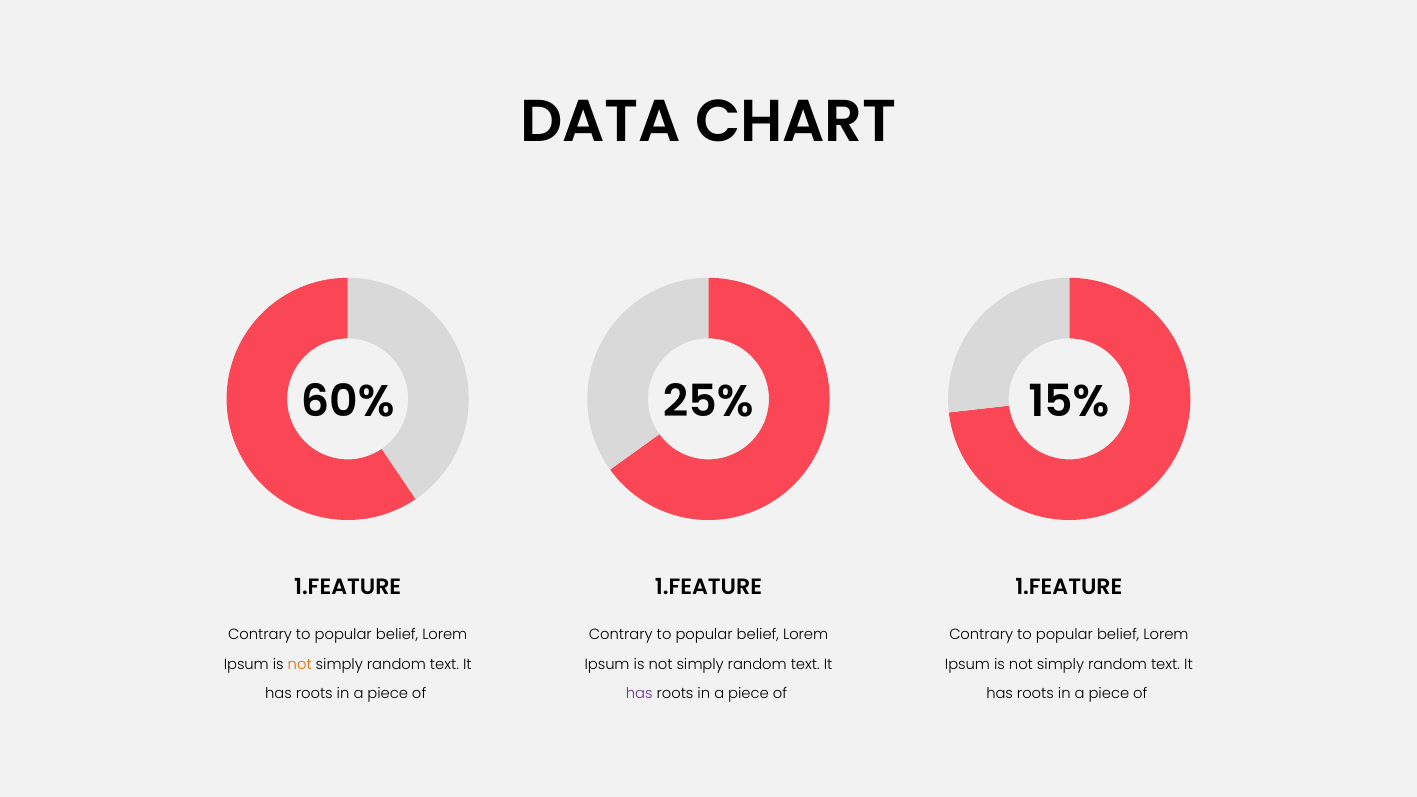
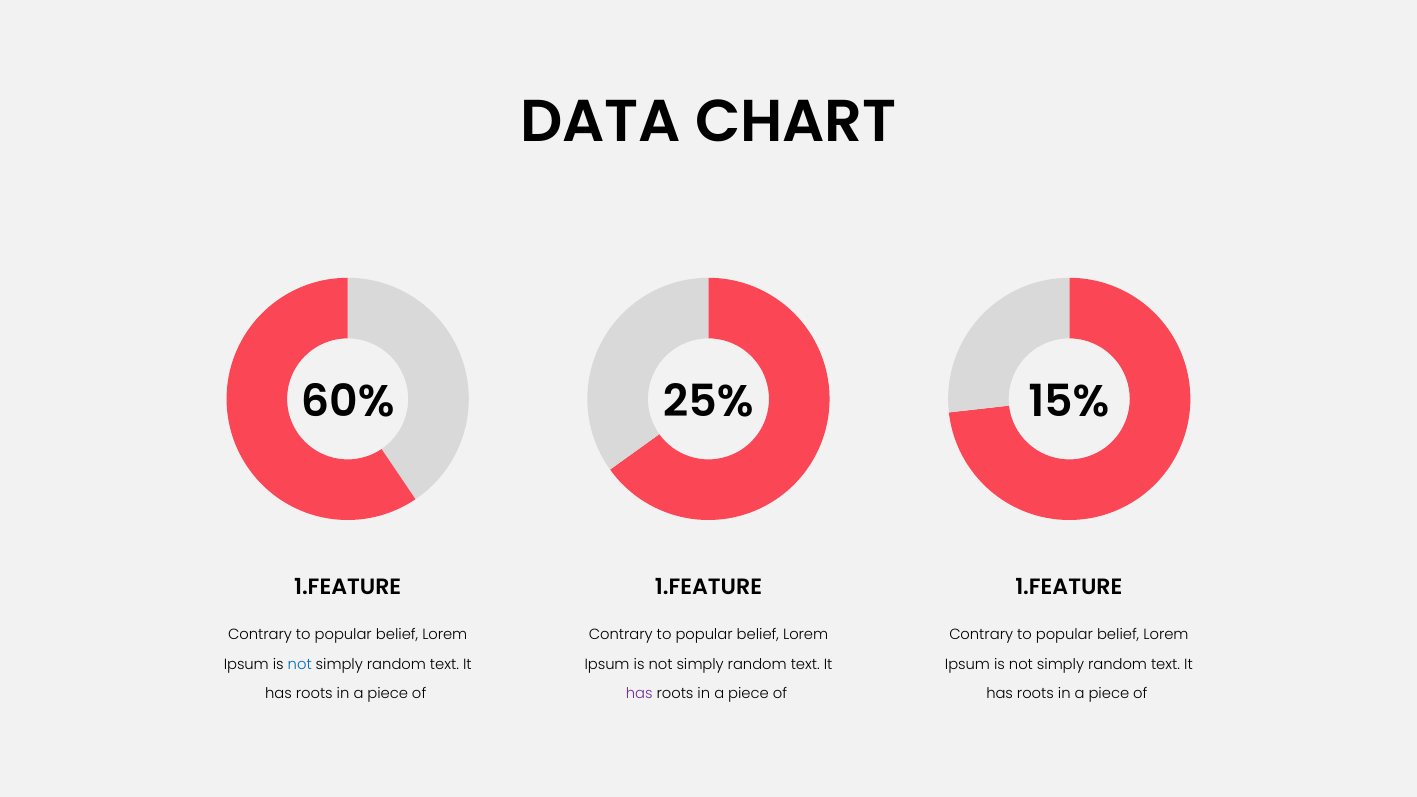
not colour: orange -> blue (300, 665)
